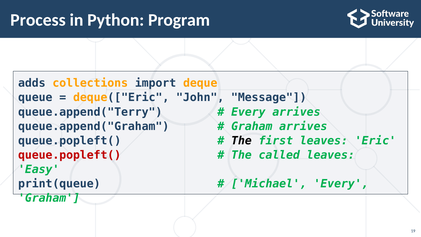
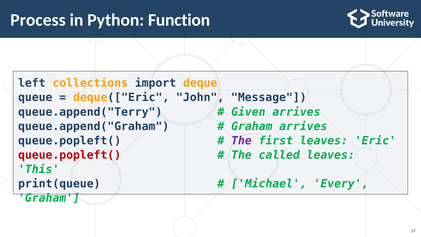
Program: Program -> Function (179, 20)
adds: adds -> left (32, 83)
Every: Every -> Given (248, 112)
The colour: black -> purple (241, 141)
Easy: Easy -> This (39, 169)
